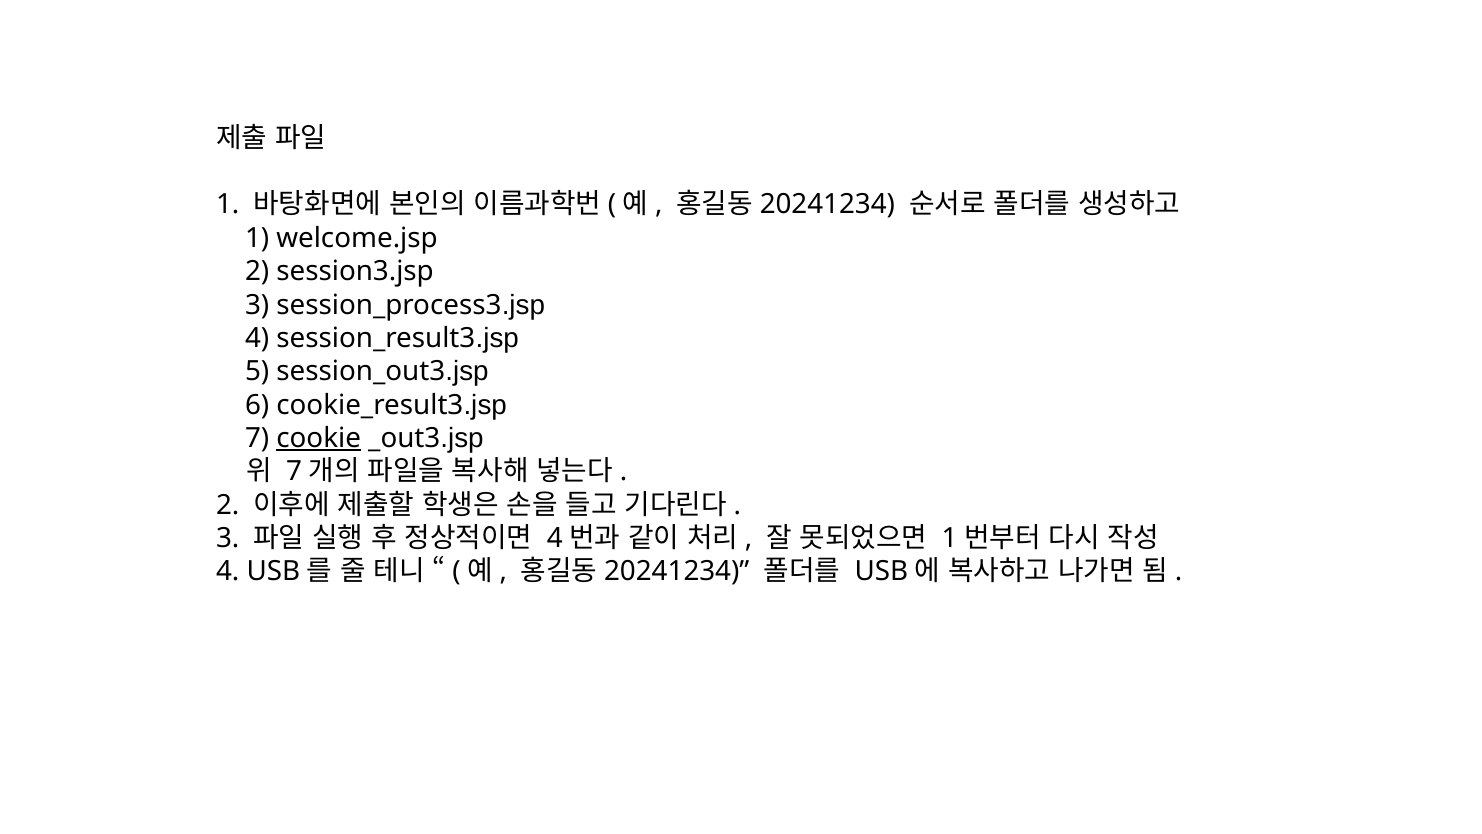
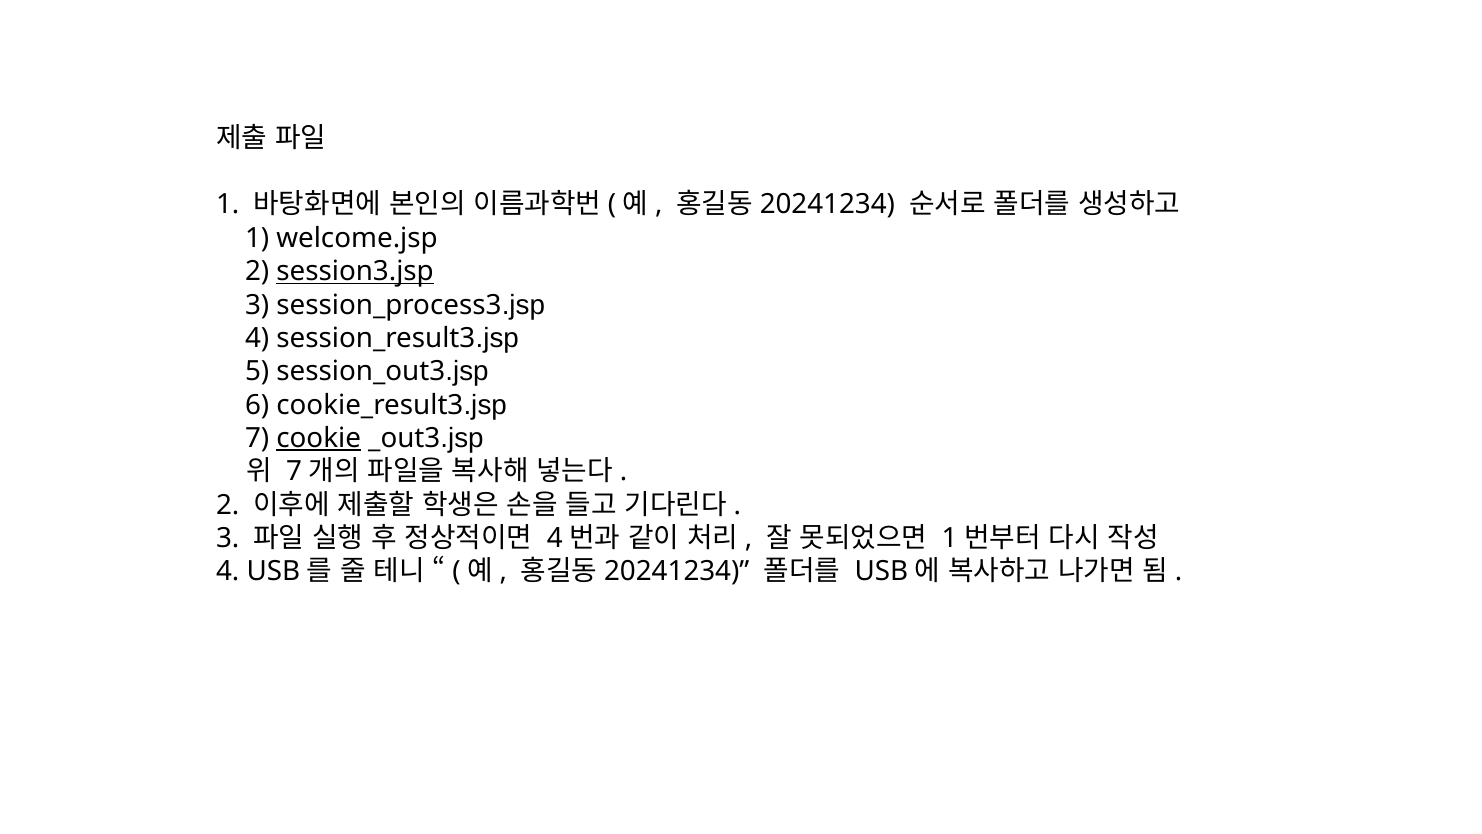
session3.jsp underline: none -> present (355, 271)
